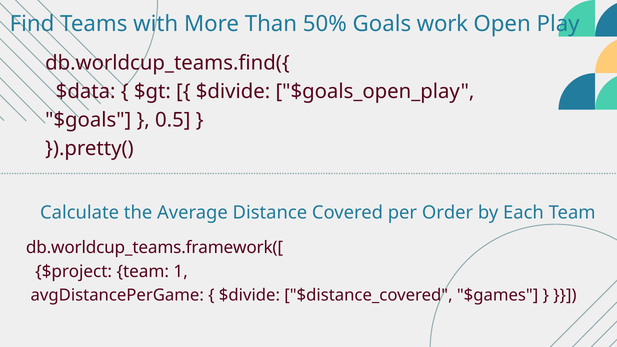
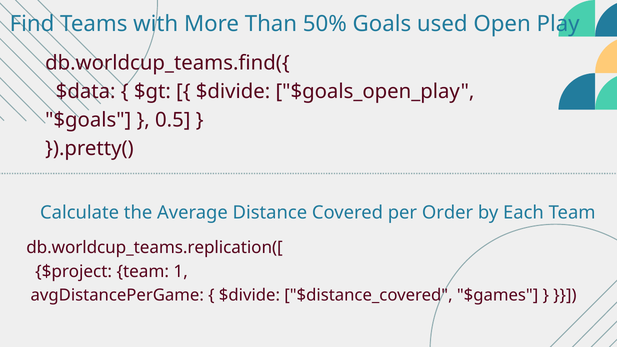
work: work -> used (442, 24)
db.worldcup_teams.framework([: db.worldcup_teams.framework([ -> db.worldcup_teams.replication([ (154, 248)
